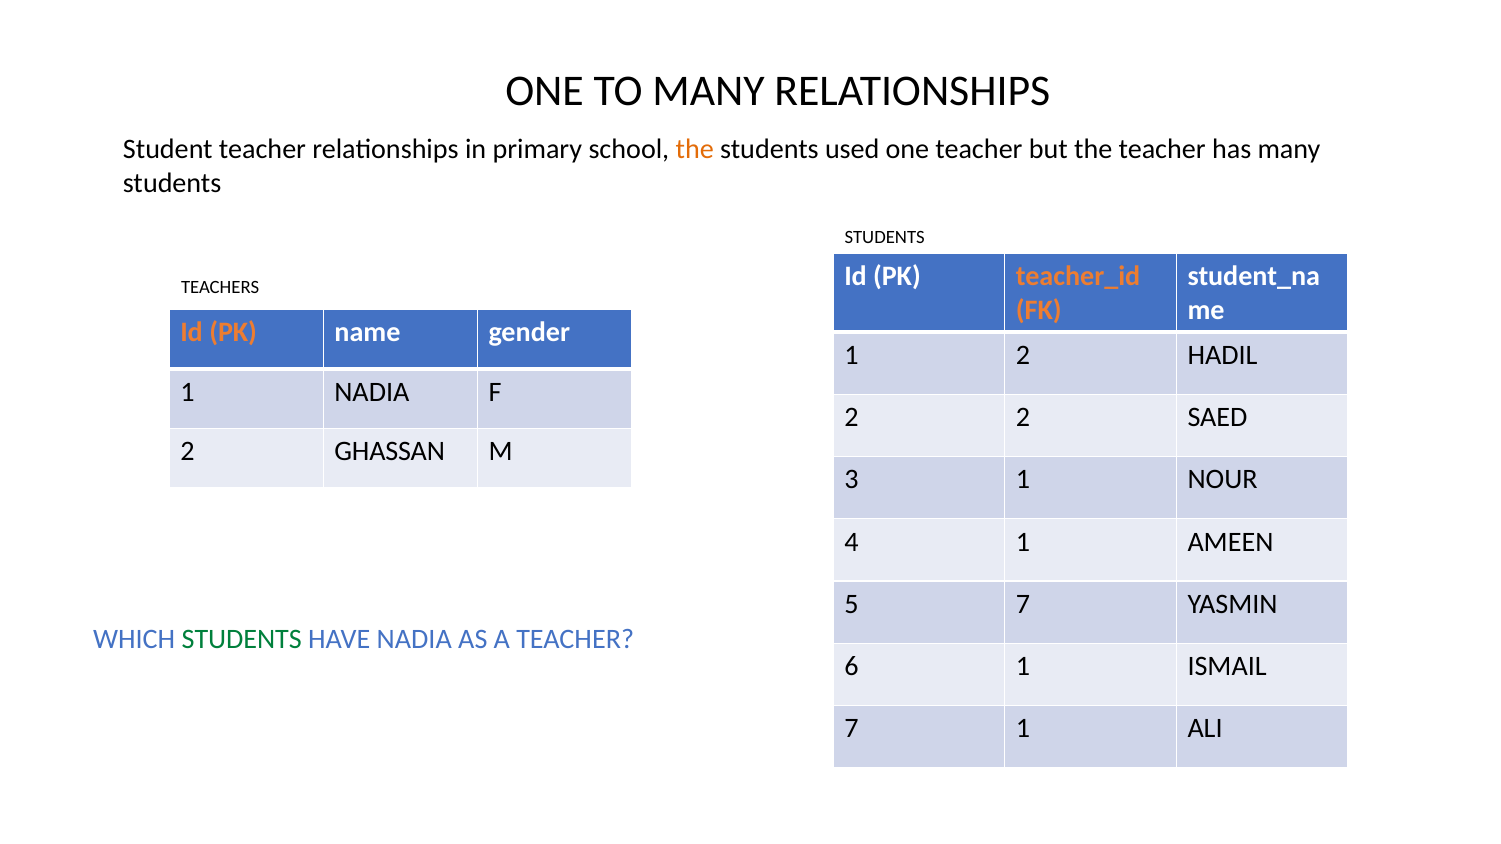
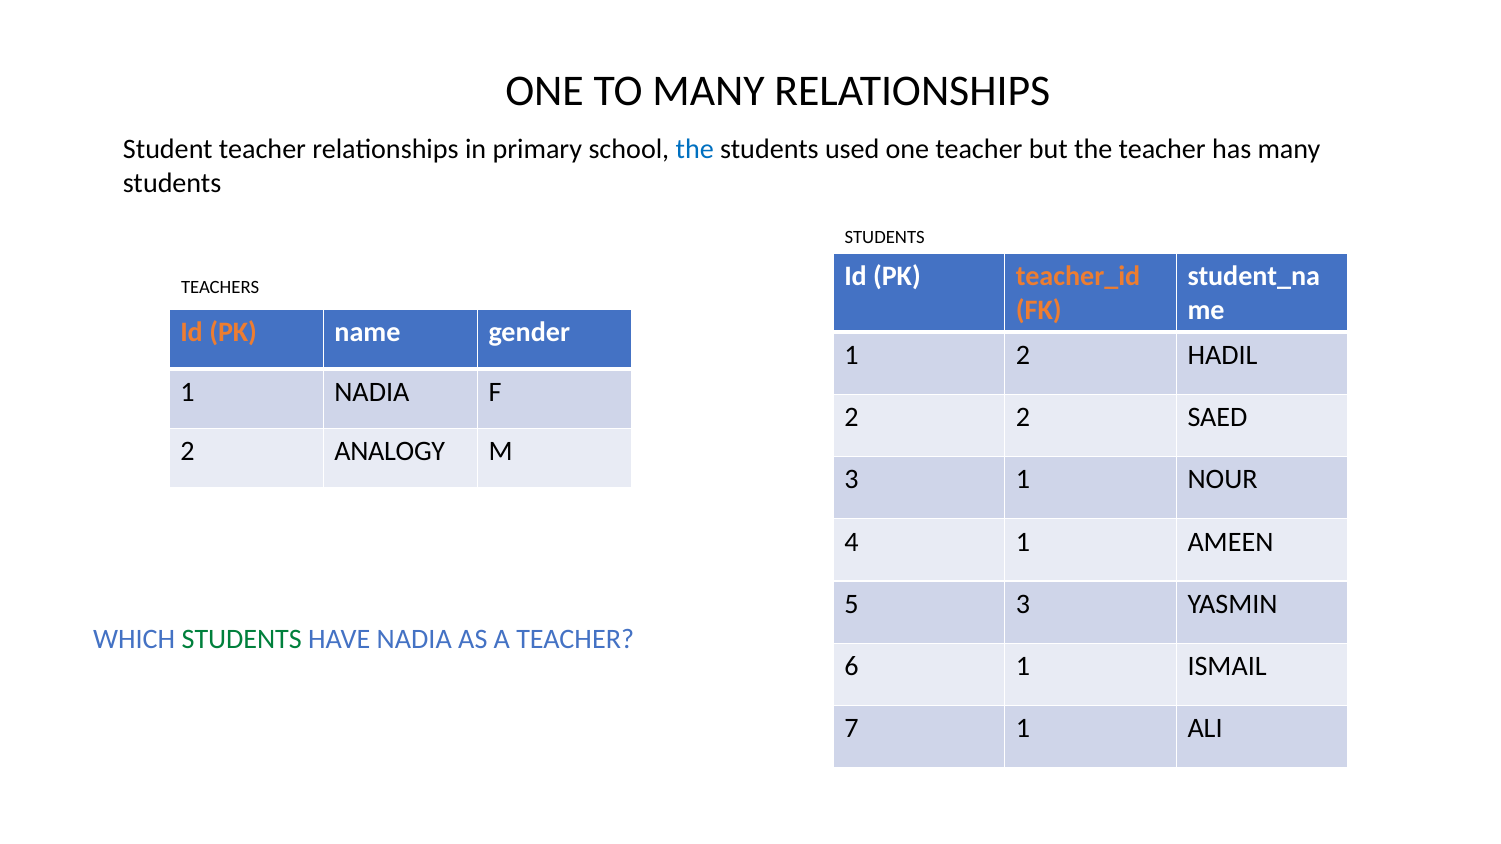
the colour: orange -> blue (695, 150)
GHASSAN: GHASSAN -> ANALOGY (390, 452)
5 7: 7 -> 3 (1023, 604)
